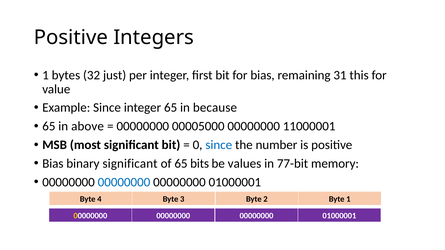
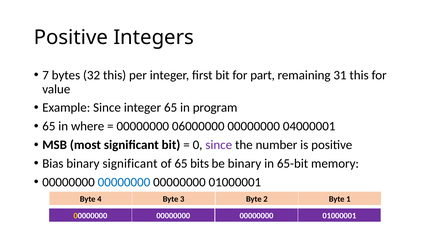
1: 1 -> 7 (46, 75)
32 just: just -> this (115, 75)
for bias: bias -> part (263, 75)
because: because -> program (215, 108)
above: above -> where (88, 126)
00005000: 00005000 -> 06000000 (198, 126)
11000001: 11000001 -> 04000001 (309, 126)
since colour: blue -> purple (219, 145)
be values: values -> binary (245, 164)
77-bit: 77-bit -> 65-bit (293, 164)
